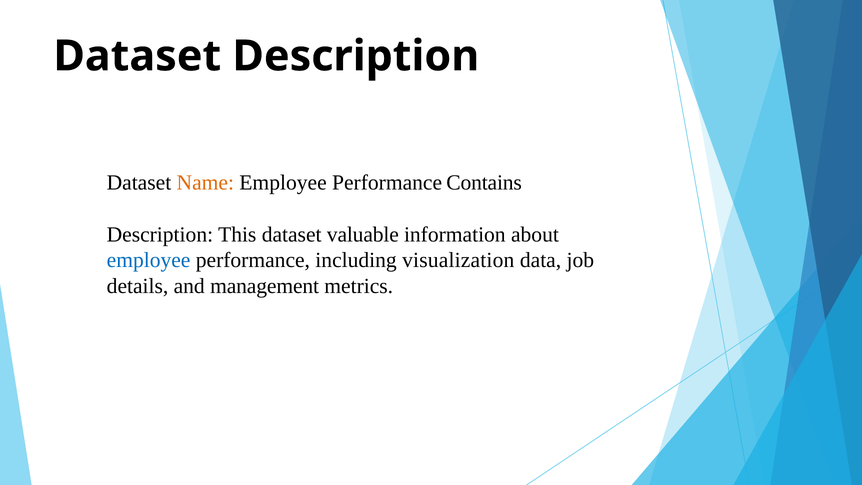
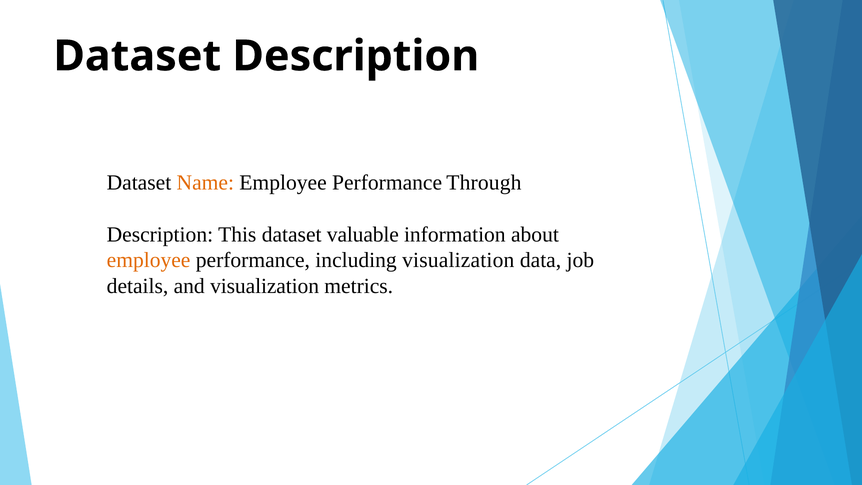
Contains: Contains -> Through (484, 183)
employee colour: blue -> orange (149, 260)
and management: management -> visualization (265, 286)
